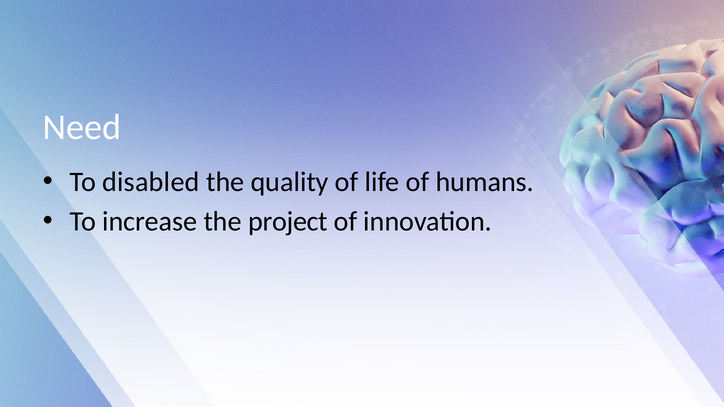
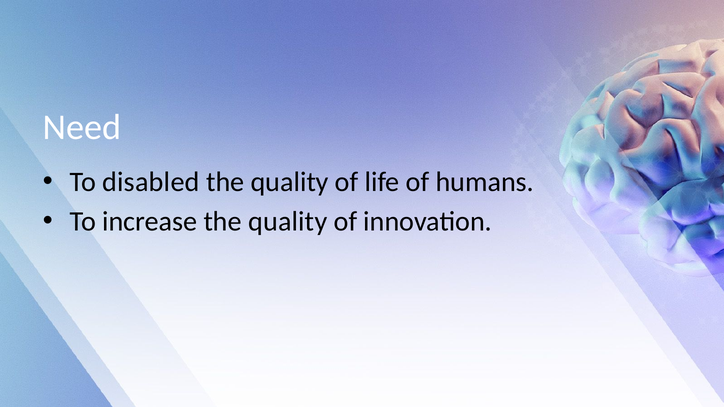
increase the project: project -> quality (288, 222)
